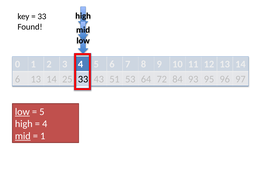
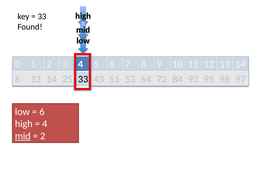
low underline: present -> none (22, 112)
5: 5 -> 6 (42, 112)
1: 1 -> 2 (43, 136)
